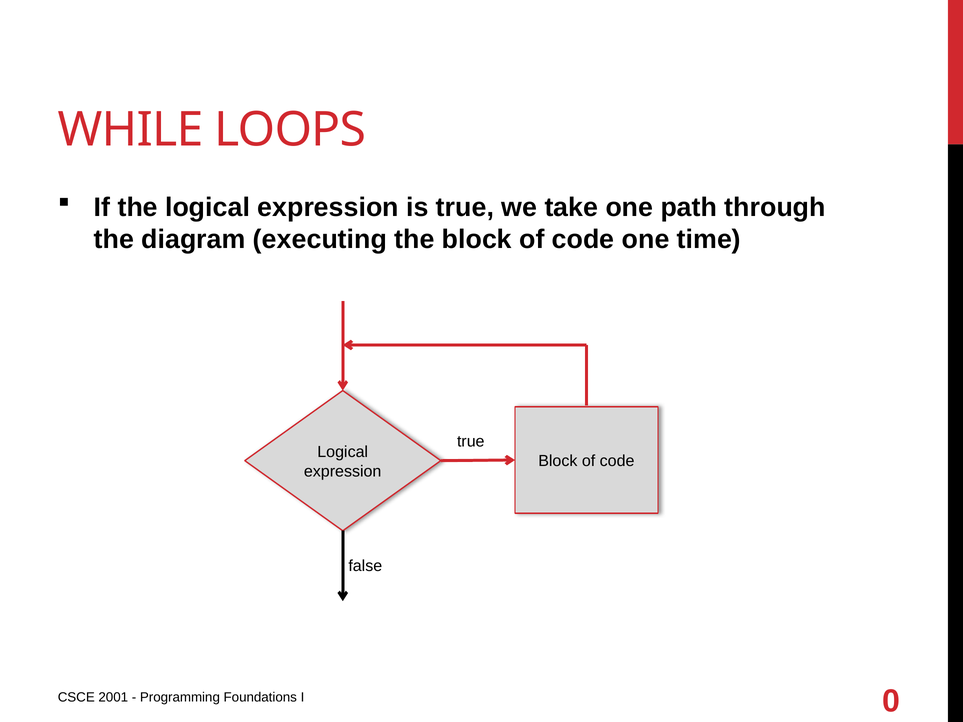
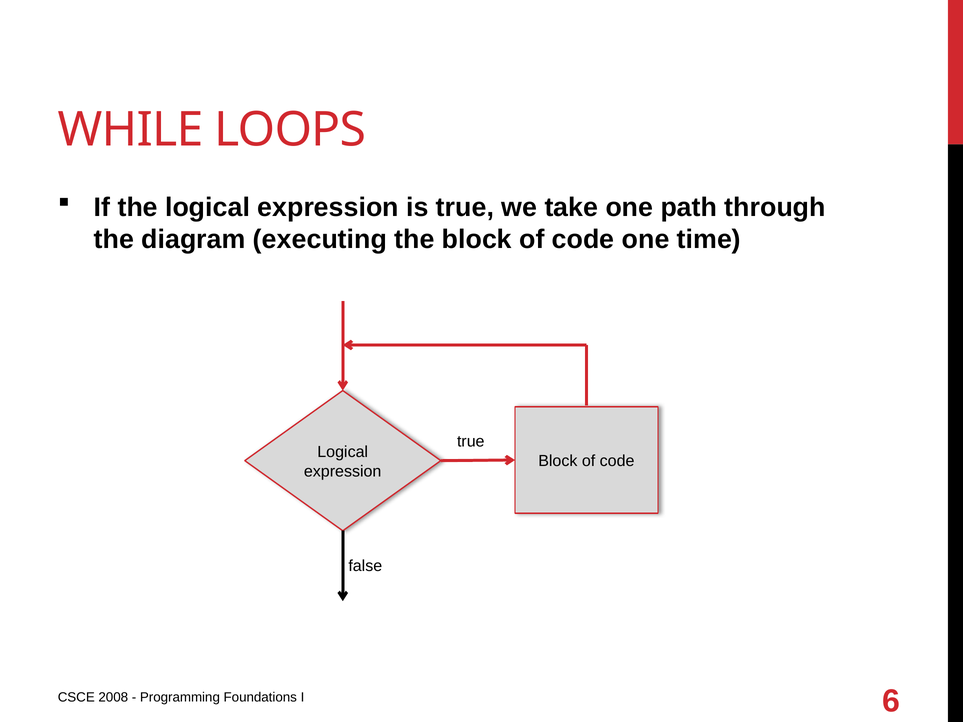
2001: 2001 -> 2008 (113, 698)
0: 0 -> 6 (891, 701)
